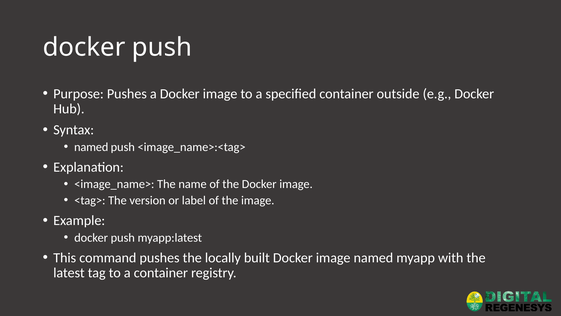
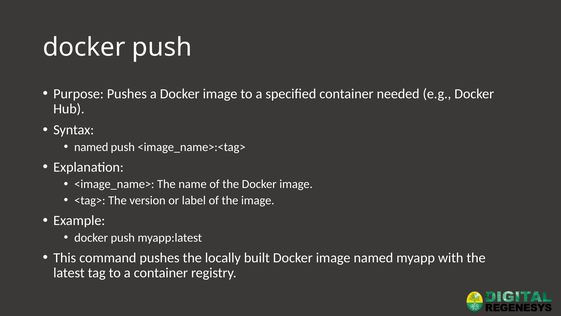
outside: outside -> needed (398, 94)
